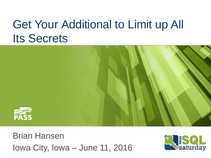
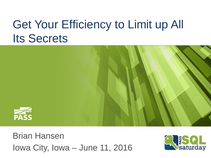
Additional: Additional -> Efficiency (87, 25)
